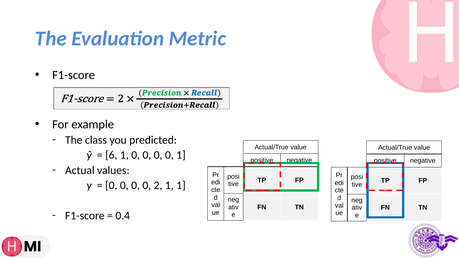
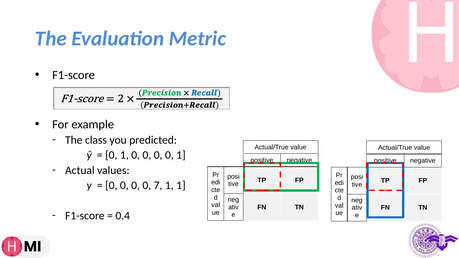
6: 6 -> 0 (111, 155)
2: 2 -> 7 (158, 186)
